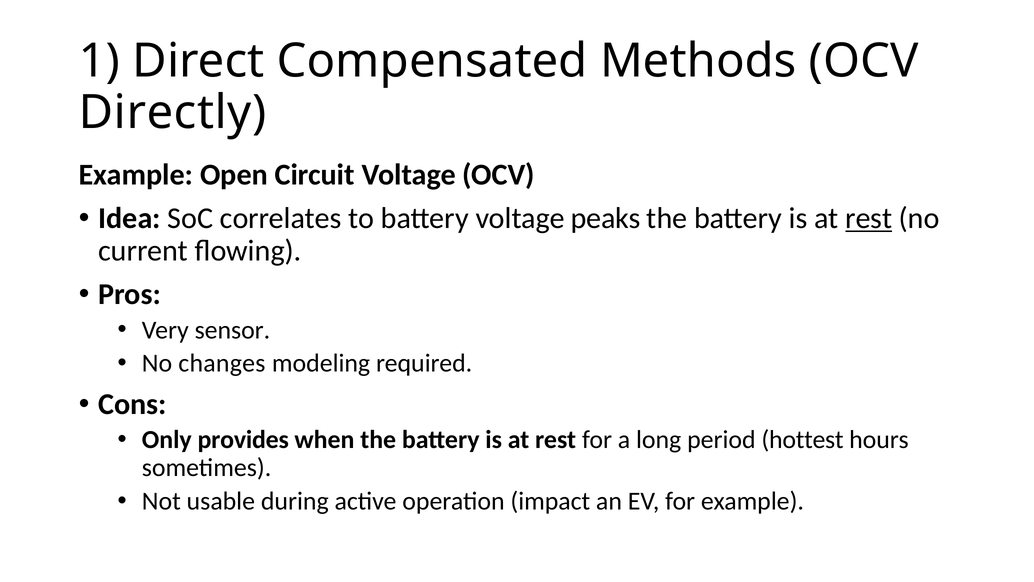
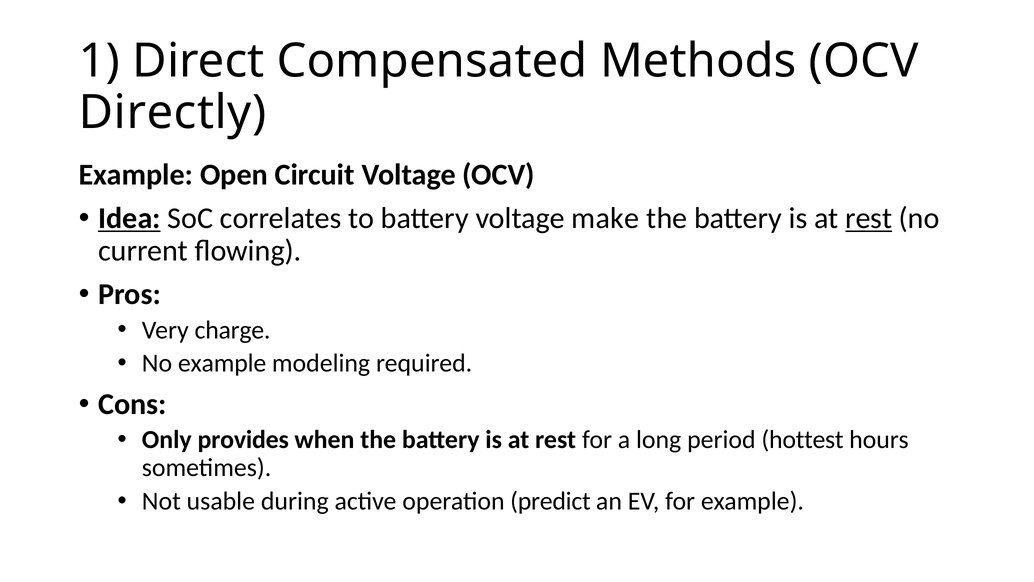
Idea underline: none -> present (129, 218)
peaks: peaks -> make (605, 218)
sensor: sensor -> charge (233, 330)
No changes: changes -> example (222, 363)
impact: impact -> predict (550, 501)
